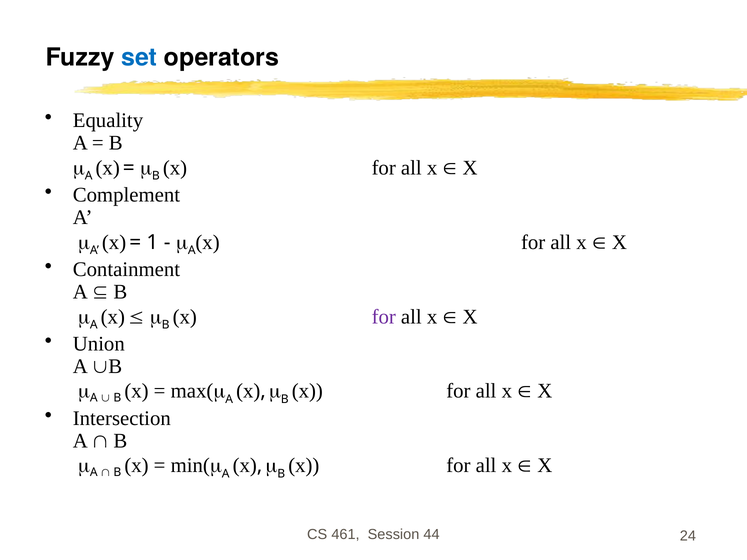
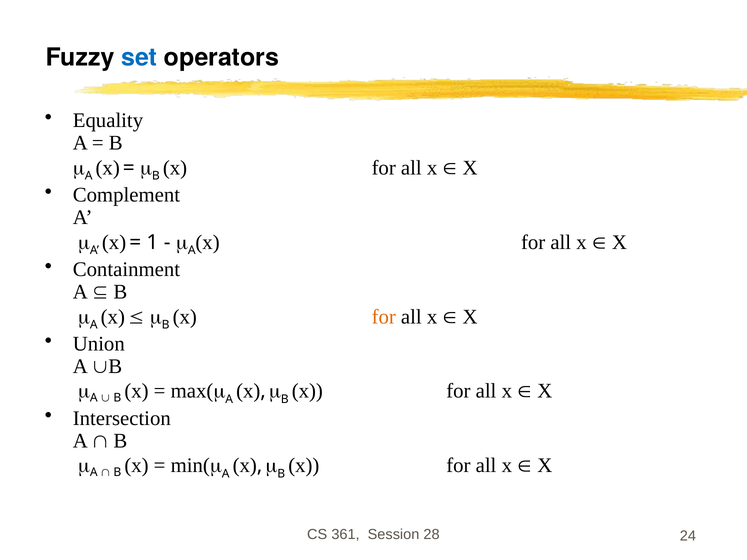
for colour: purple -> orange (384, 317)
461: 461 -> 361 (346, 535)
44: 44 -> 28 (432, 535)
